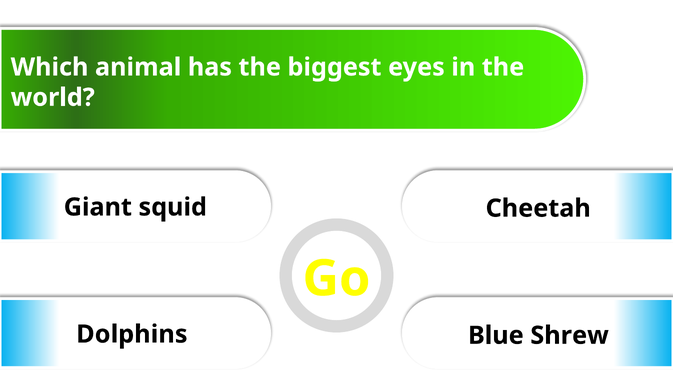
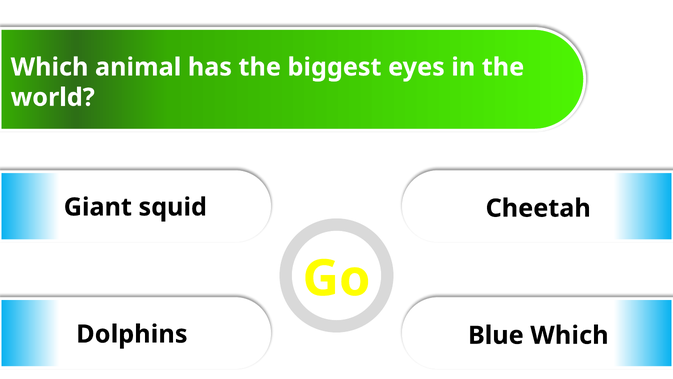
Blue Shrew: Shrew -> Which (569, 335)
